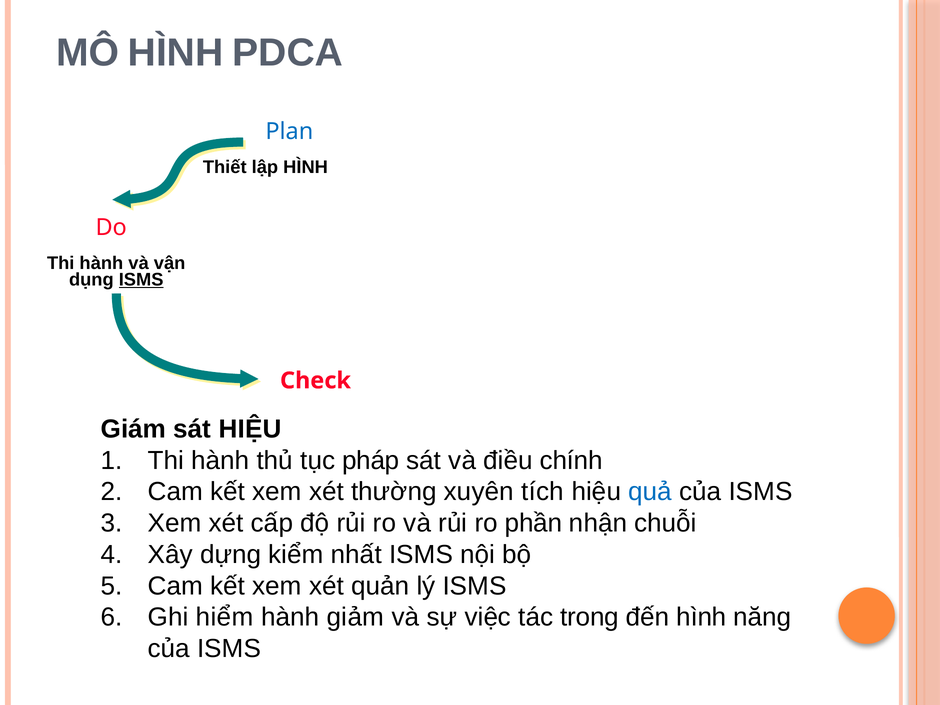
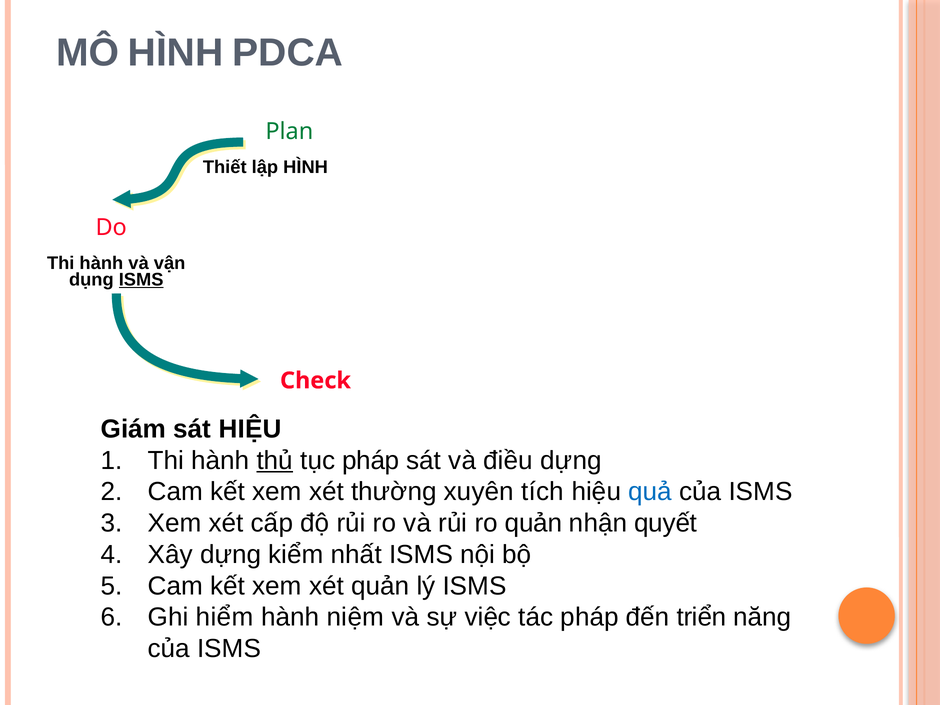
Plan colour: blue -> green (289, 131)
thủ underline: none -> present (275, 461)
điều chính: chính -> dựng (571, 461)
ro phần: phần -> quản (534, 523)
chuỗi: chuỗi -> quyết (666, 523)
giảm: giảm -> niệm (355, 617)
tác trong: trong -> pháp (590, 617)
đến hình: hình -> triển (701, 617)
